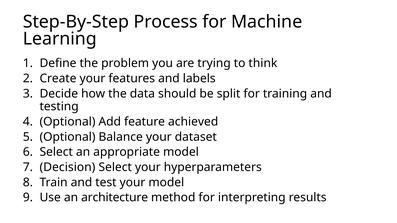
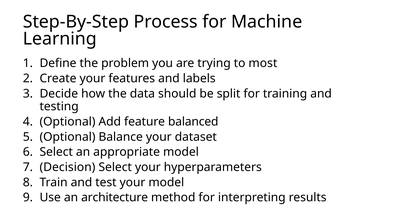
think: think -> most (263, 63)
achieved: achieved -> balanced (193, 122)
